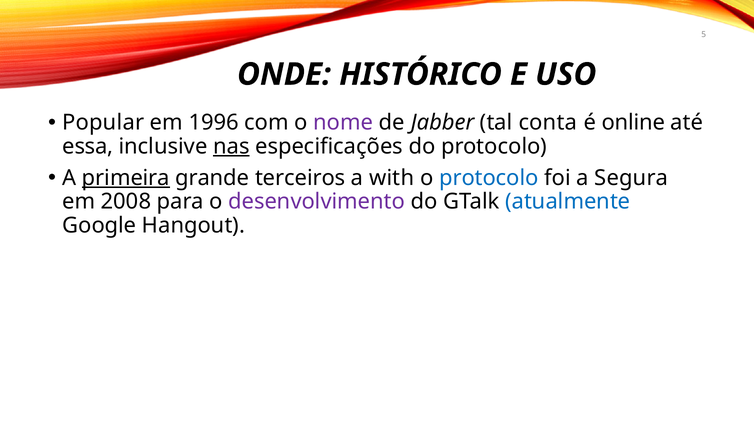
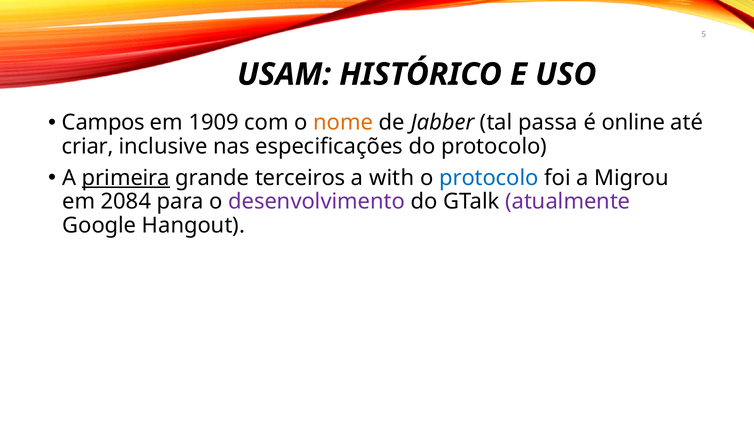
ONDE: ONDE -> USAM (284, 74)
Popular: Popular -> Campos (103, 123)
1996: 1996 -> 1909 (214, 123)
nome colour: purple -> orange (343, 123)
conta: conta -> passa (548, 123)
essa: essa -> criar (88, 146)
nas underline: present -> none (231, 146)
Segura: Segura -> Migrou (632, 178)
2008: 2008 -> 2084 (126, 202)
atualmente colour: blue -> purple (568, 202)
